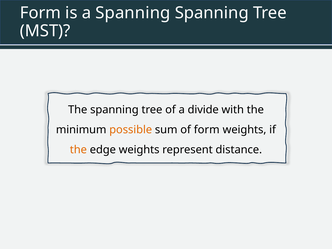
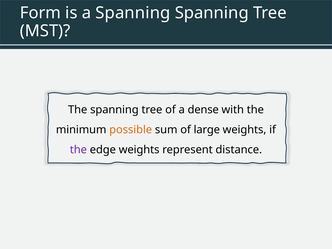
divide: divide -> dense (203, 110)
of form: form -> large (207, 130)
the colour: orange -> purple (78, 150)
